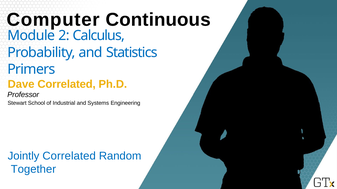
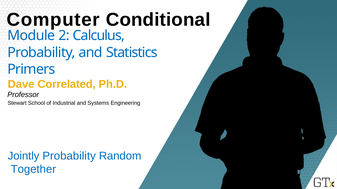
Continuous: Continuous -> Conditional (158, 20)
Jointly Correlated: Correlated -> Probability (69, 156)
